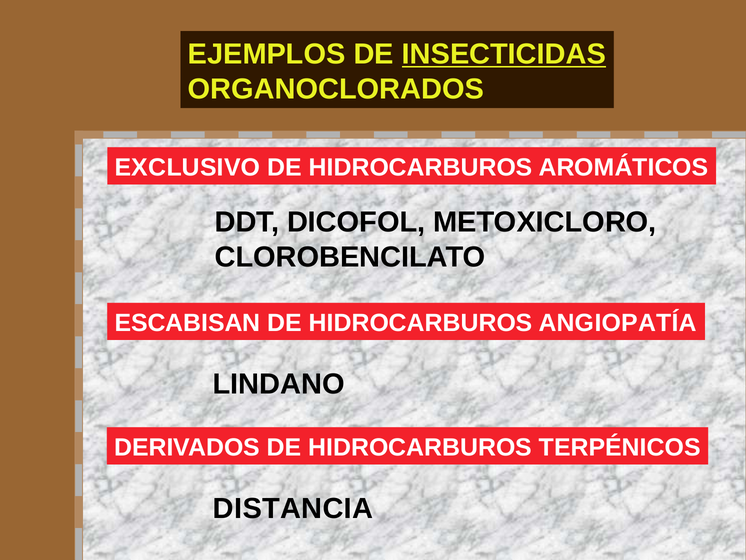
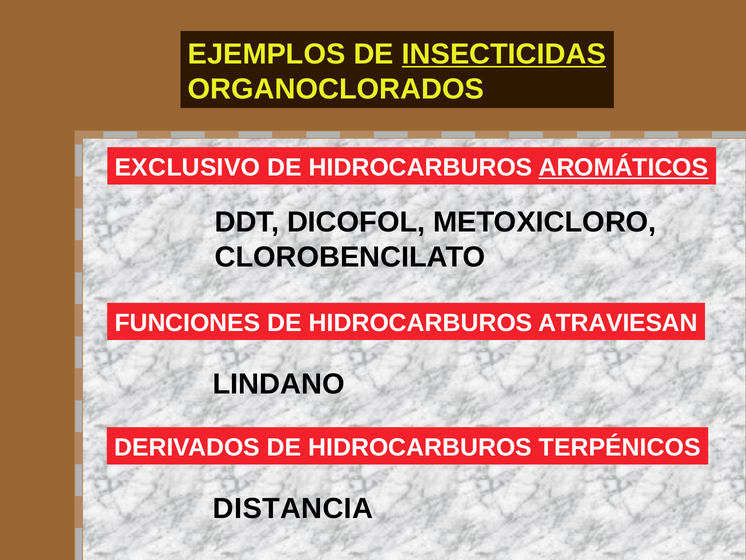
AROMÁTICOS underline: none -> present (623, 167)
ESCABISAN: ESCABISAN -> FUNCIONES (187, 323)
ANGIOPATÍA: ANGIOPATÍA -> ATRAVIESAN (618, 323)
